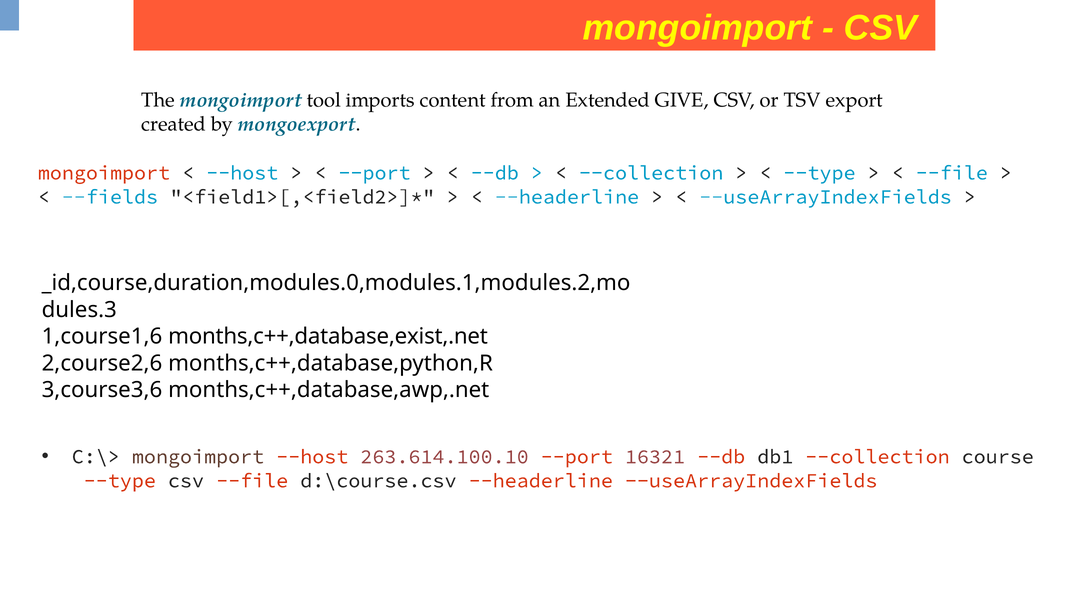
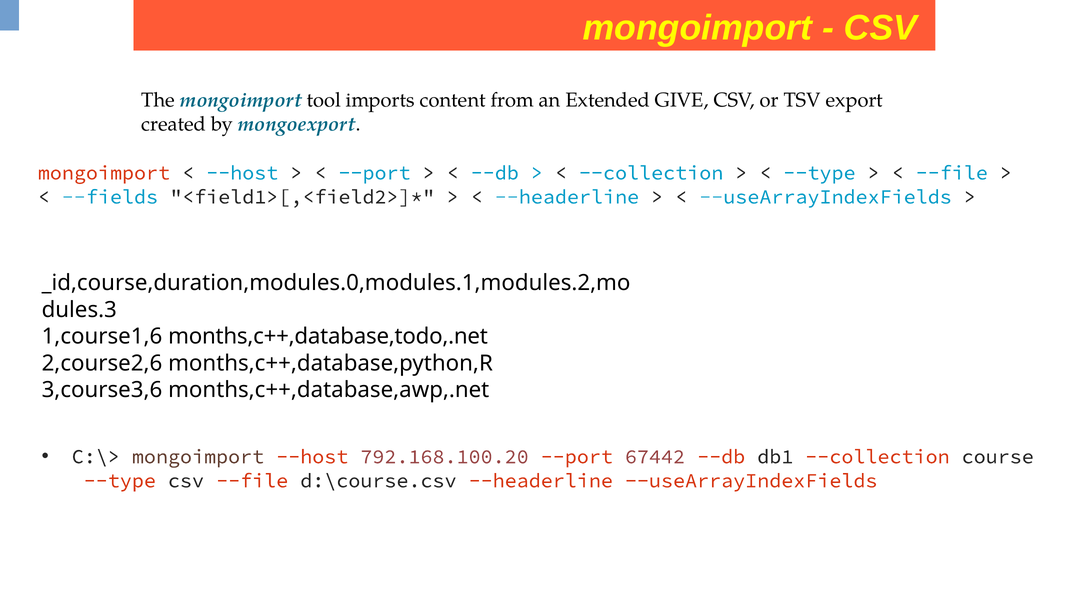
months,c++,database,exist,.net: months,c++,database,exist,.net -> months,c++,database,todo,.net (328, 337)
263.614.100.10: 263.614.100.10 -> 792.168.100.20 (445, 457)
16321: 16321 -> 67442 (655, 457)
